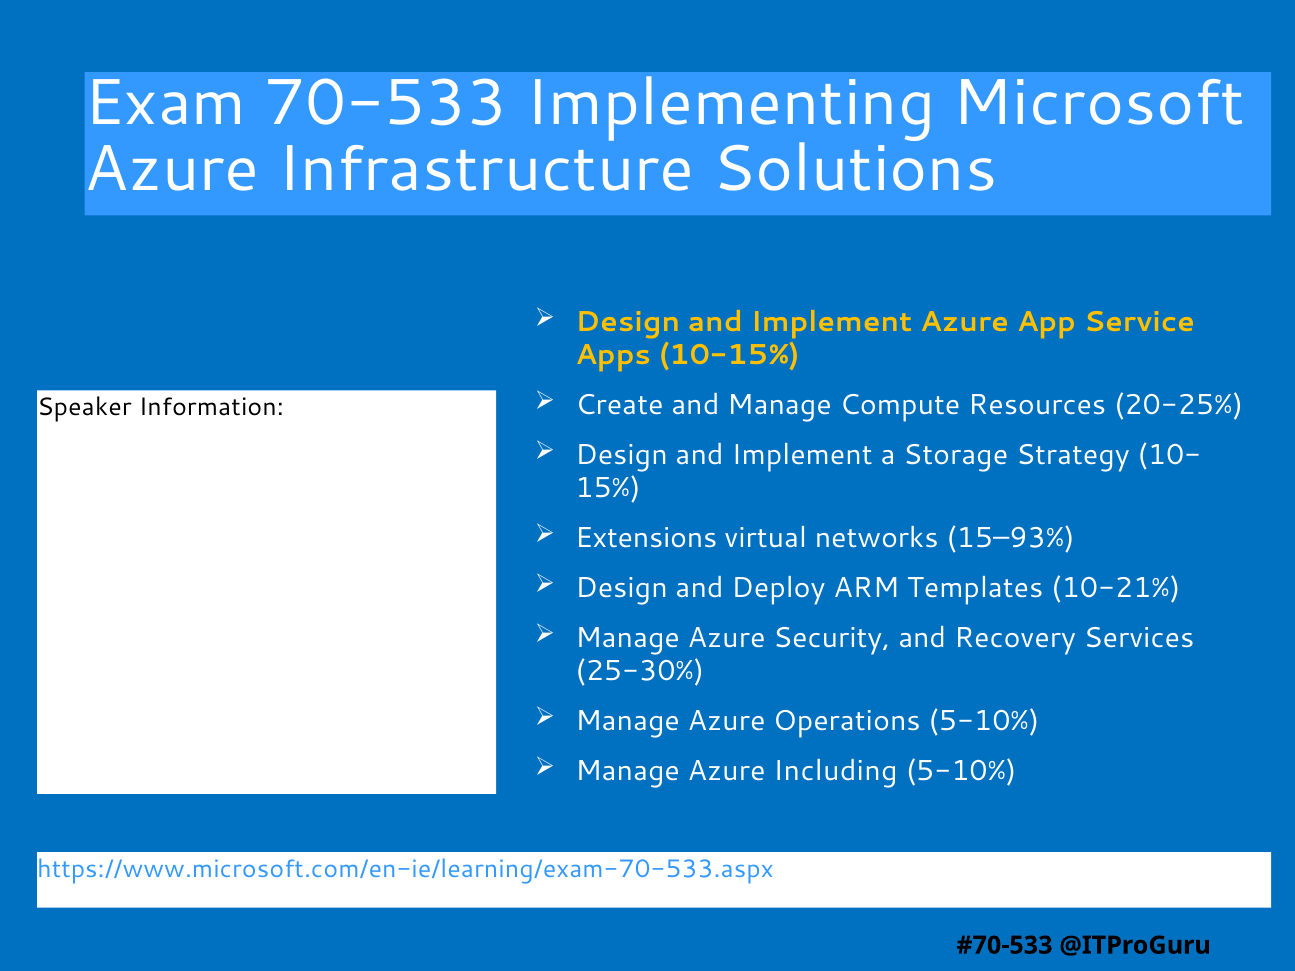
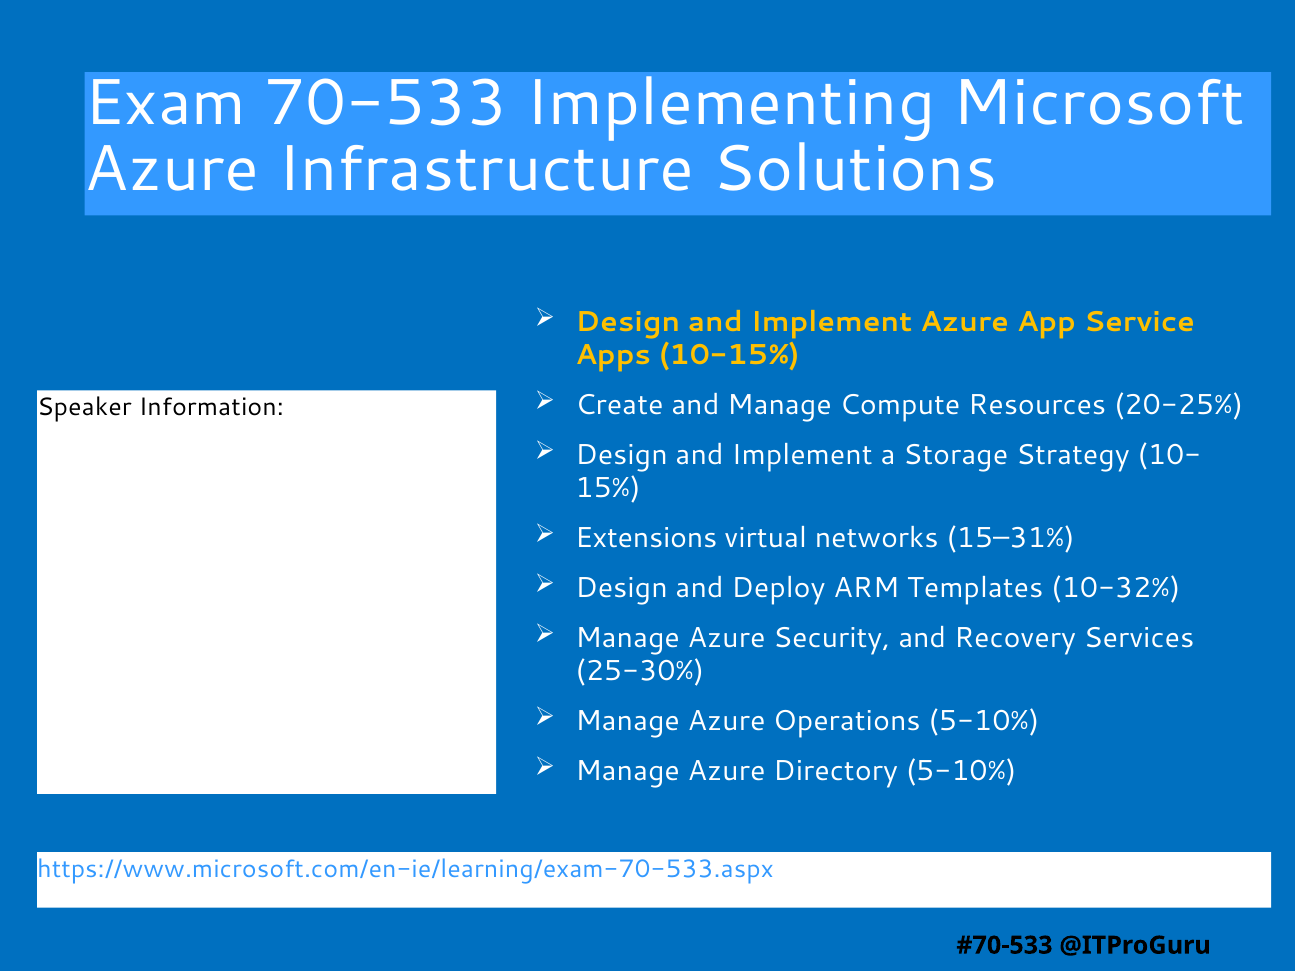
15–93%: 15–93% -> 15–31% (1011, 538)
10-21%: 10-21% -> 10-32% (1116, 588)
Including: Including -> Directory (836, 771)
